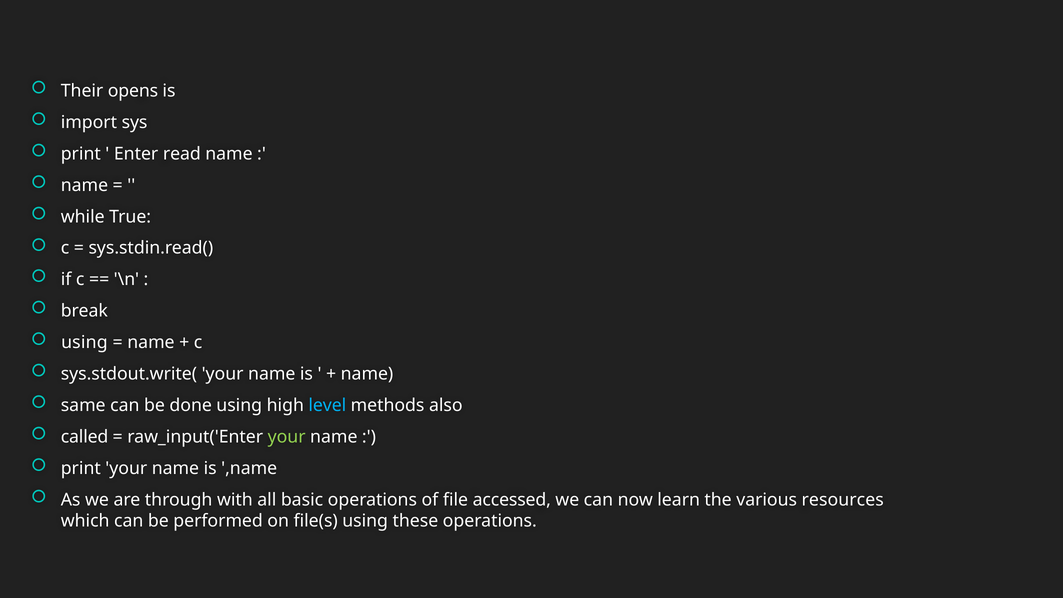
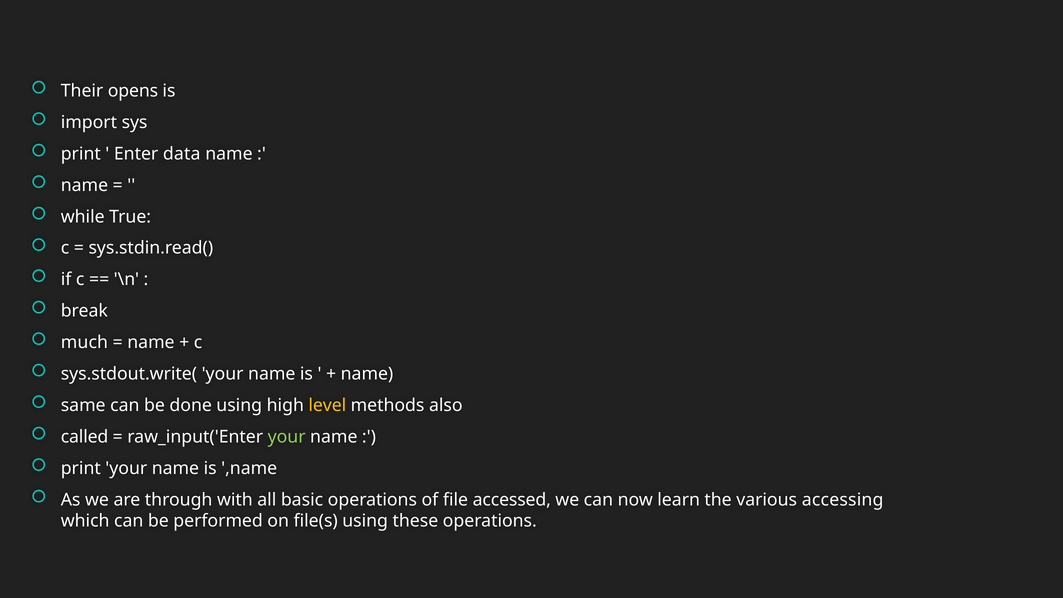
read: read -> data (182, 154)
using: using -> much (84, 342)
level colour: light blue -> yellow (327, 405)
resources: resources -> accessing (843, 500)
